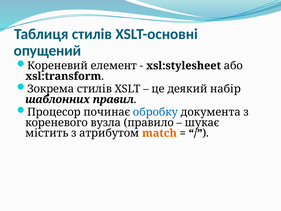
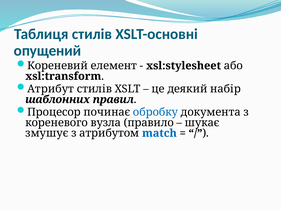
Зокрема: Зокрема -> Атрибут (51, 89)
містить: містить -> змушує (47, 133)
match colour: orange -> blue (159, 133)
